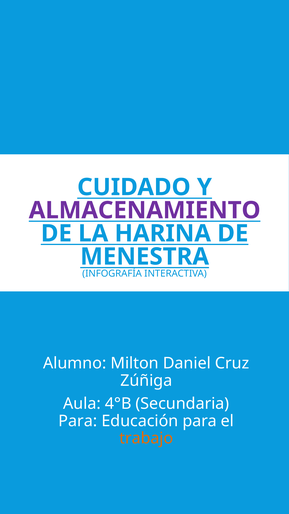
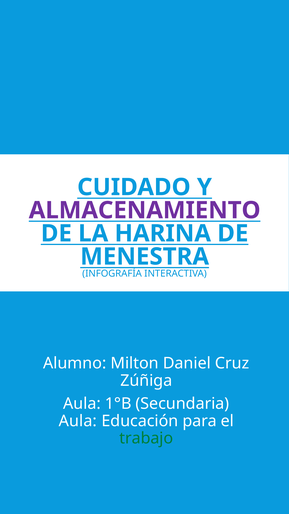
4°B: 4°B -> 1°B (118, 403)
Para: Para -> Aula (78, 421)
trabajo colour: orange -> green (146, 438)
